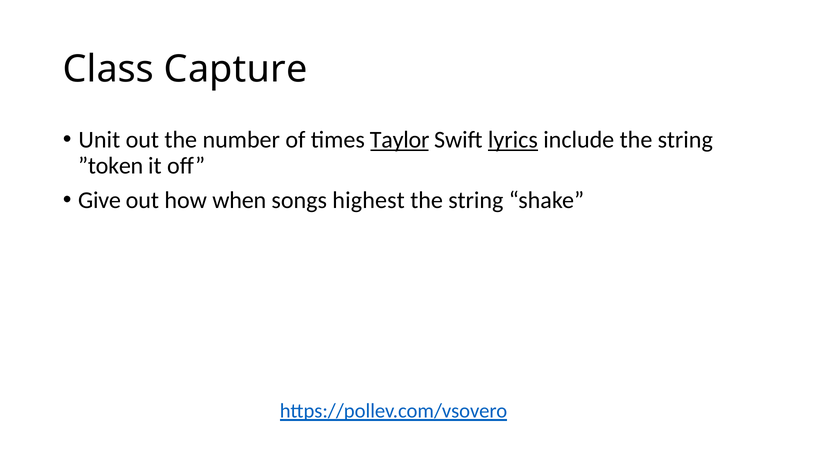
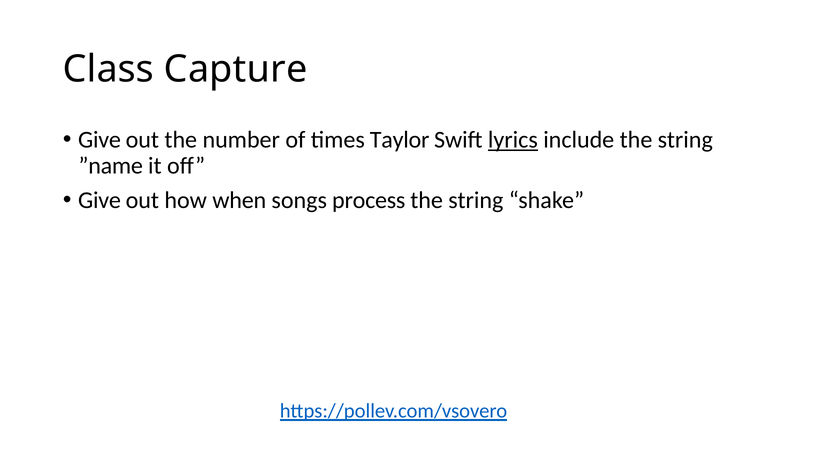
Unit: Unit -> Give (99, 140)
Taylor underline: present -> none (400, 140)
”token: ”token -> ”name (111, 166)
highest: highest -> process (369, 200)
